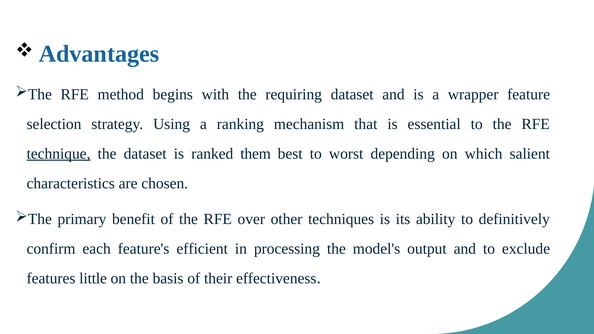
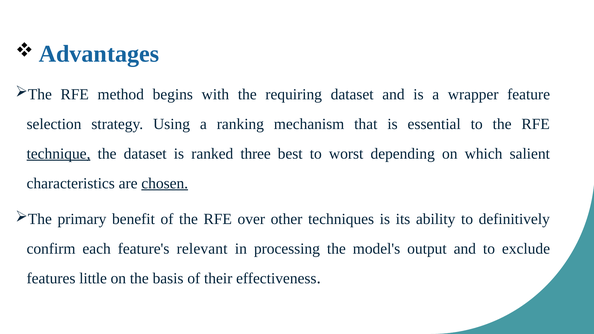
them: them -> three (256, 154)
chosen underline: none -> present (165, 183)
efficient: efficient -> relevant (202, 249)
